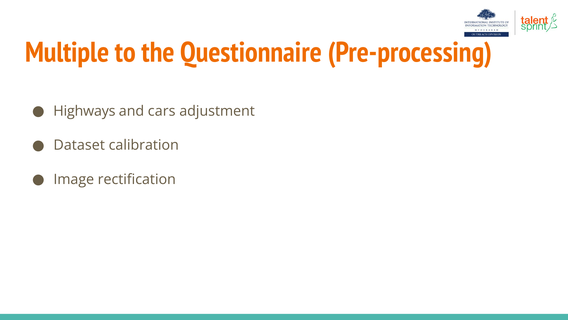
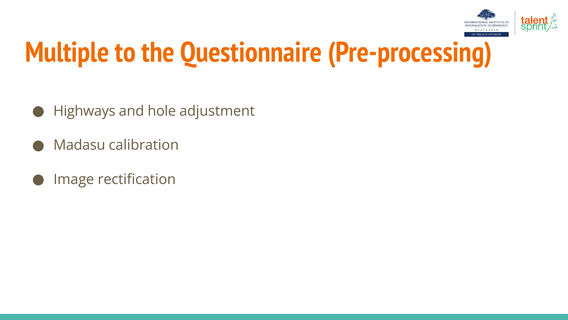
cars: cars -> hole (162, 111)
Dataset: Dataset -> Madasu (79, 145)
